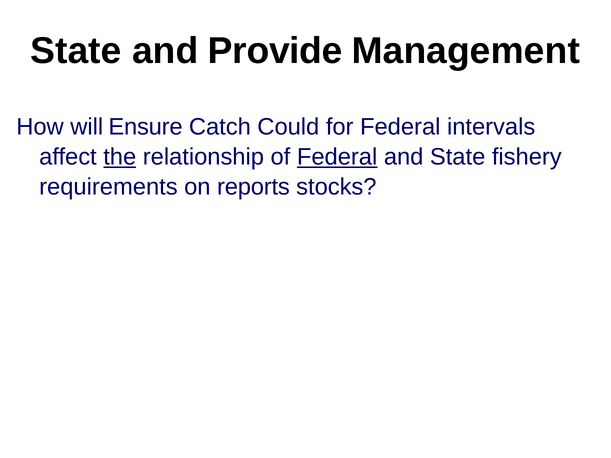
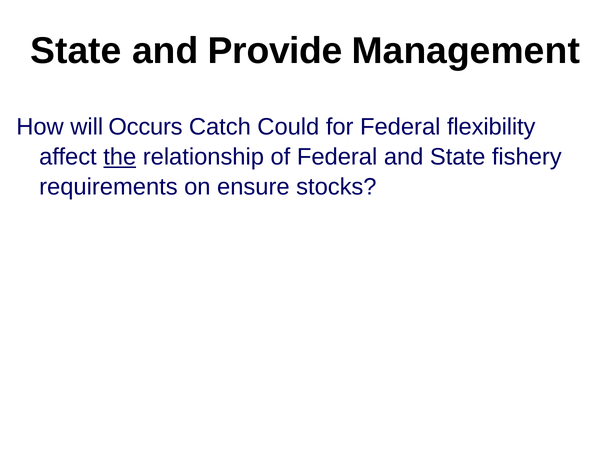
Ensure: Ensure -> Occurs (146, 127)
intervals: intervals -> flexibility (491, 127)
Federal underline: present -> none (337, 157)
reports: reports -> ensure (253, 187)
